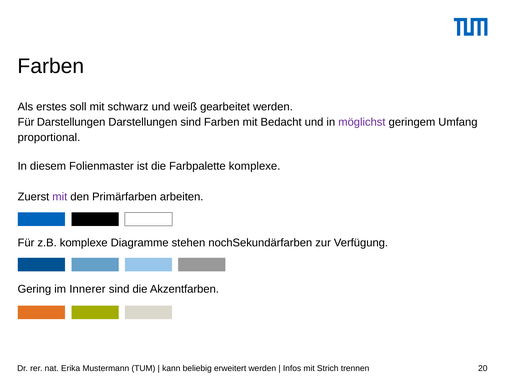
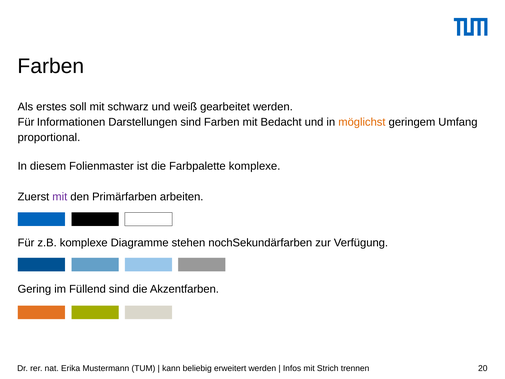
Für Darstellungen: Darstellungen -> Informationen (71, 122)
möglichst colour: purple -> orange (362, 122)
Innerer: Innerer -> Füllend (87, 289)
